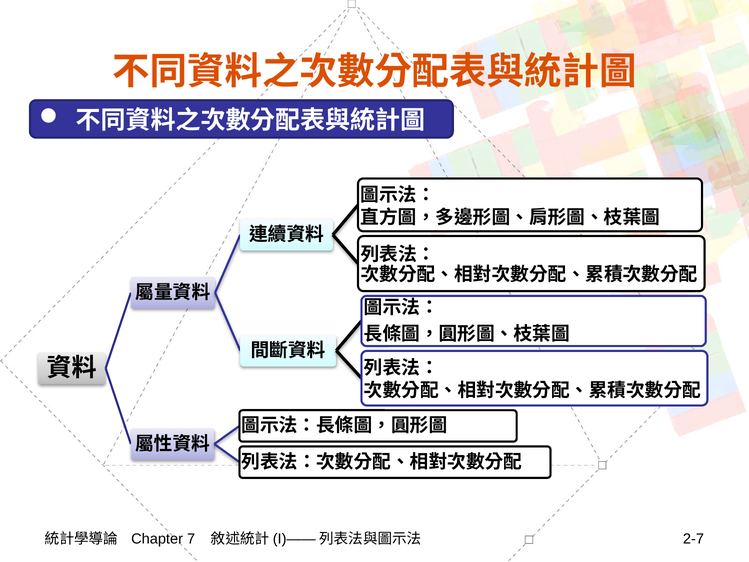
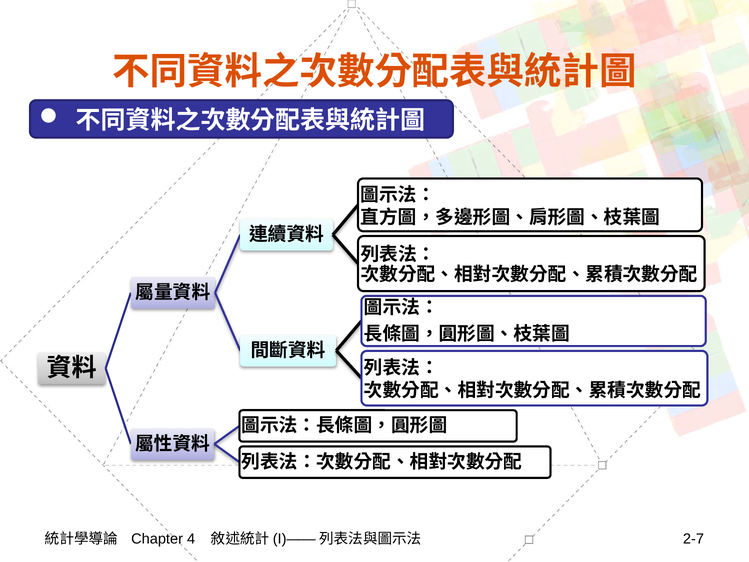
7: 7 -> 4 (191, 539)
